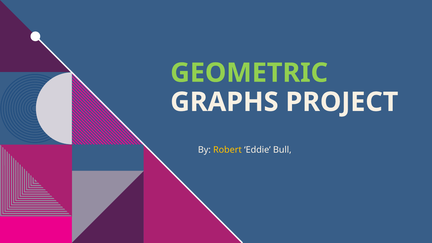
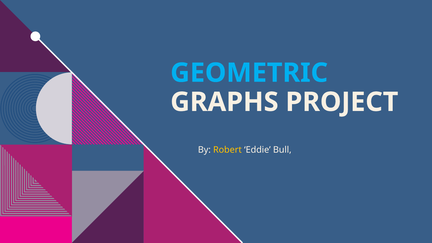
GEOMETRIC colour: light green -> light blue (249, 73)
